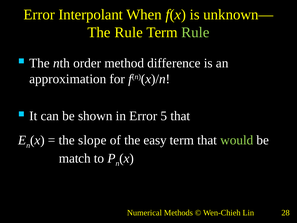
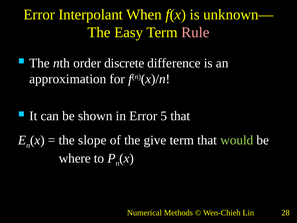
The Rule: Rule -> Easy (129, 32)
Rule colour: light green -> pink (195, 32)
method: method -> discrete (124, 63)
easy: easy -> give (155, 140)
match: match -> where (75, 158)
